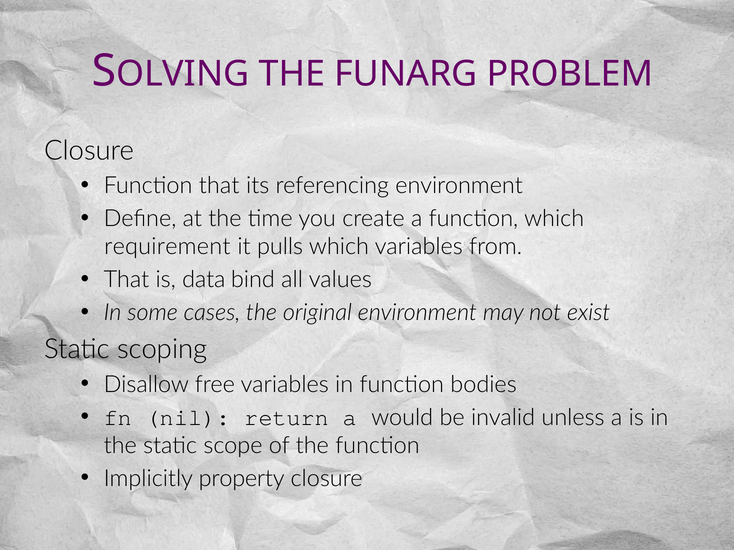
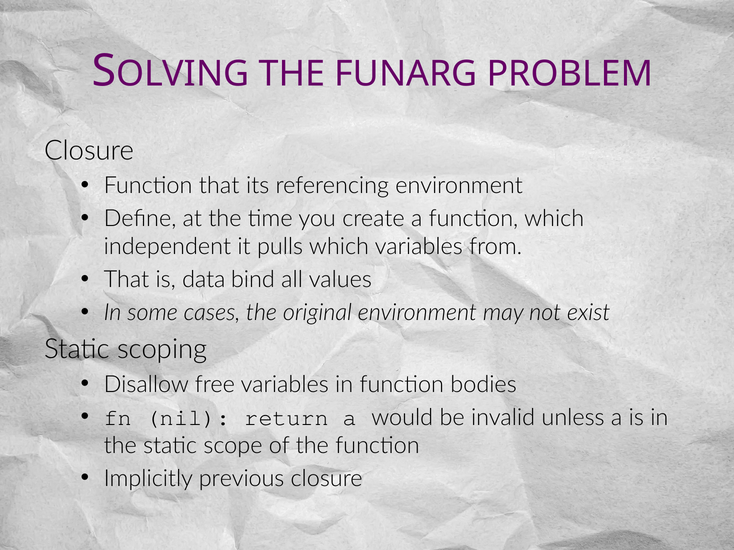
requirement: requirement -> independent (167, 247)
property: property -> previous (242, 479)
